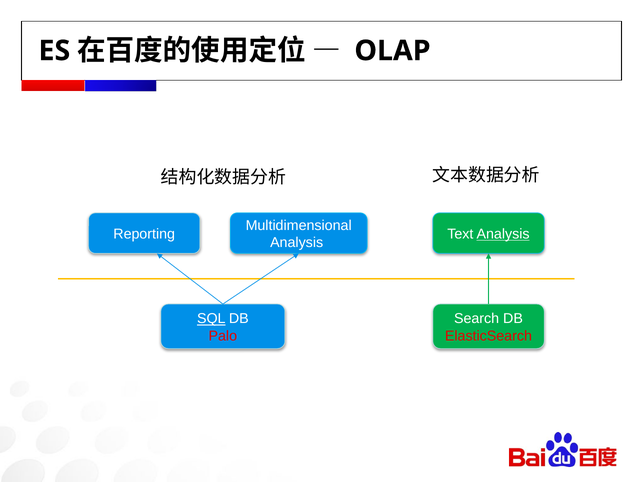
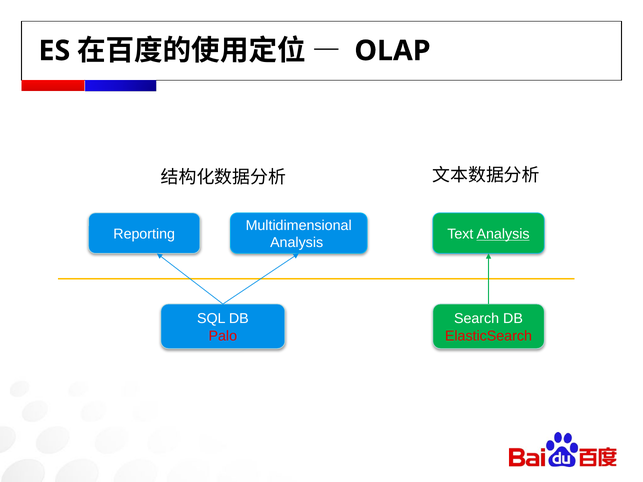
SQL underline: present -> none (211, 319)
